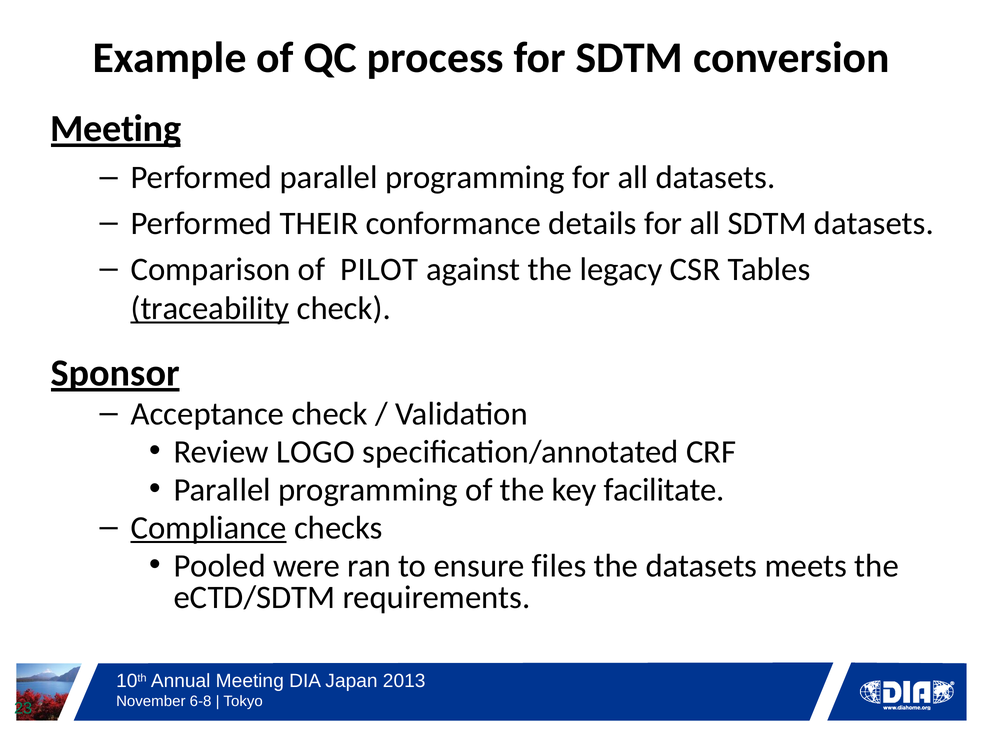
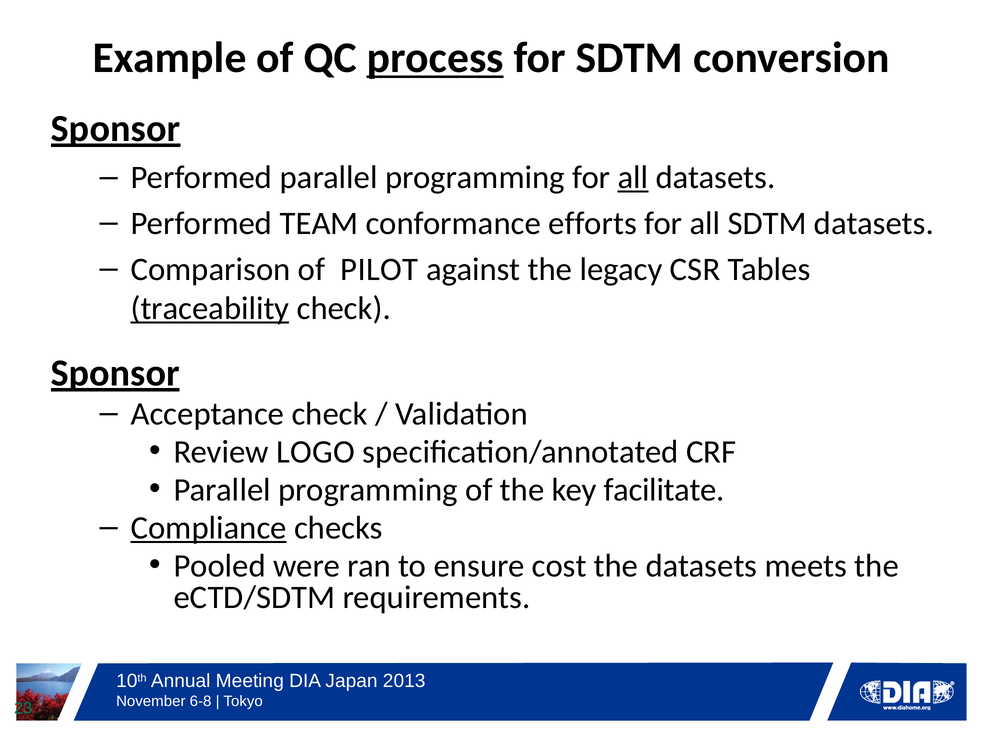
process underline: none -> present (435, 58)
Meeting: Meeting -> Sponsor (116, 129)
all underline: none -> present (633, 178)
THEIR: THEIR -> TEAM (319, 223)
details: details -> efforts (593, 223)
files: files -> cost (559, 566)
